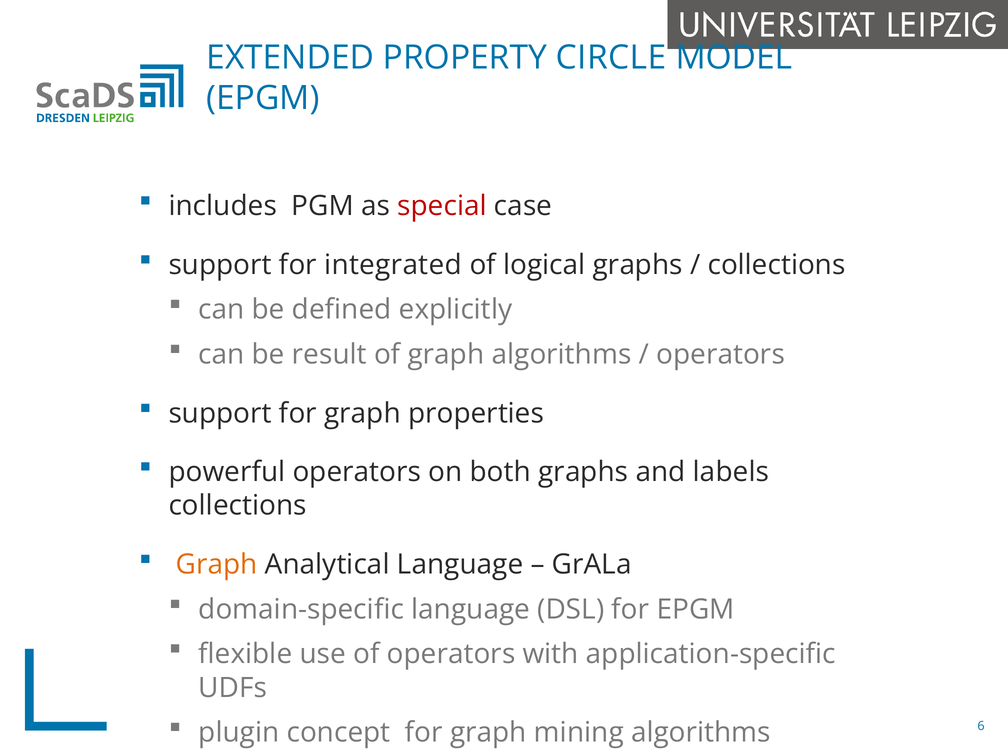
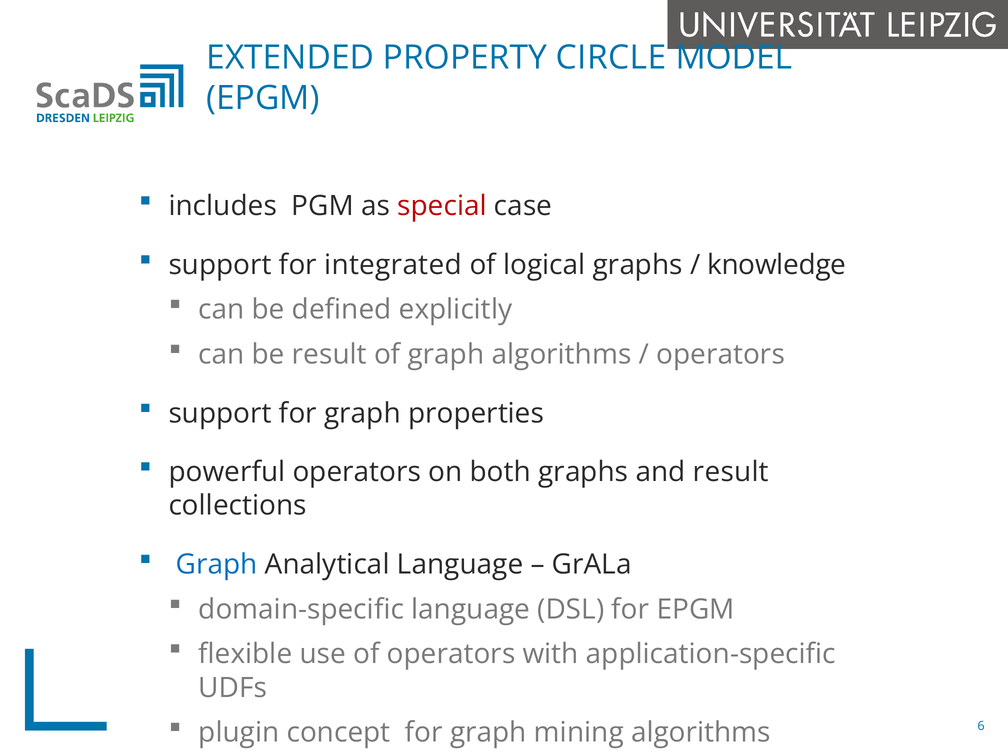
collections: collections -> knowledge (777, 265)
and labels: labels -> result (731, 472)
Graph colour: orange -> blue (217, 565)
